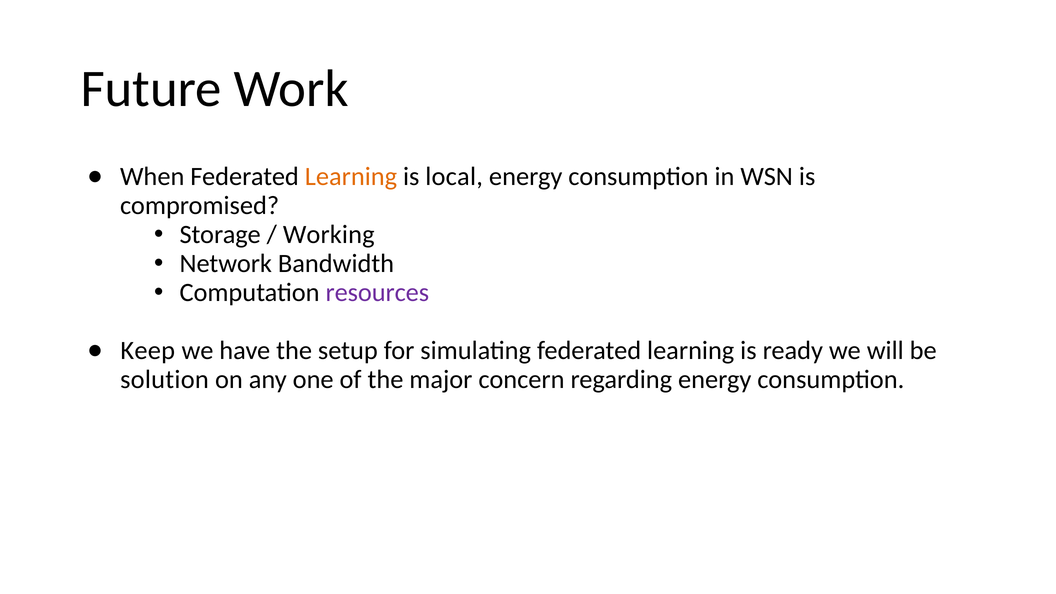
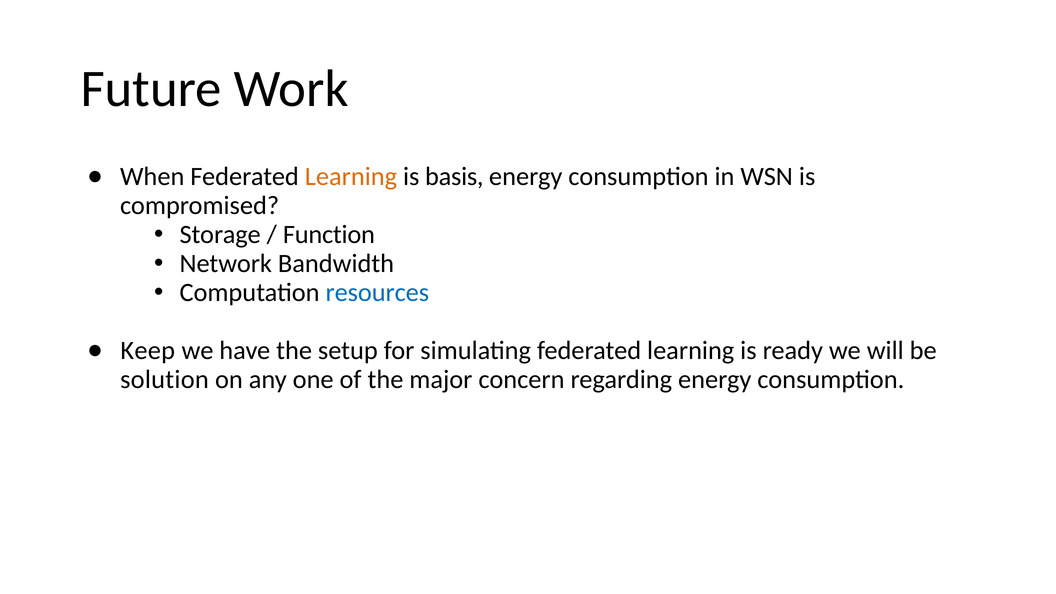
local: local -> basis (454, 177)
Working: Working -> Function (329, 235)
resources colour: purple -> blue (377, 293)
